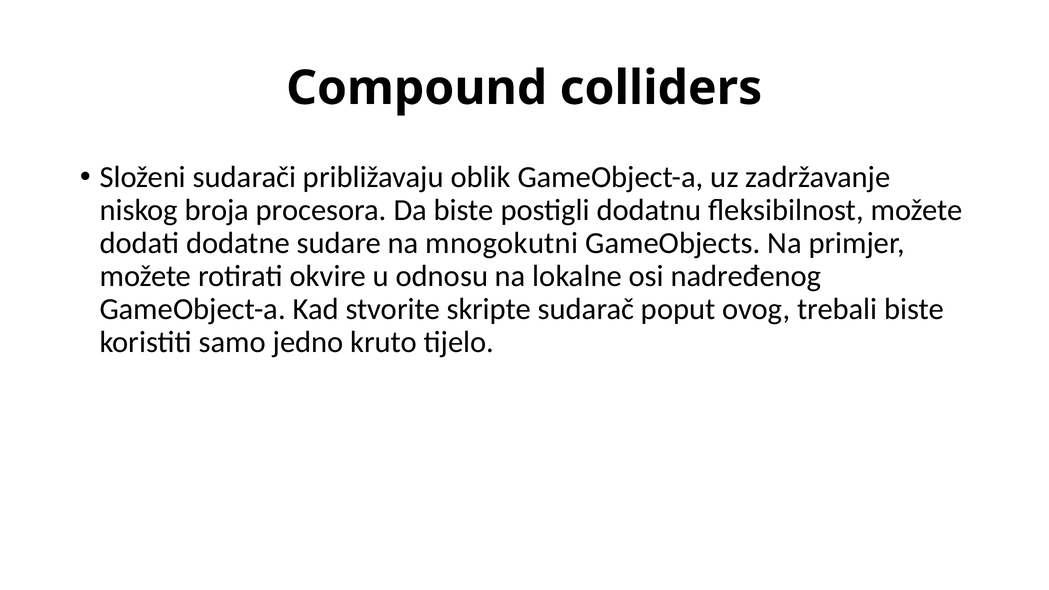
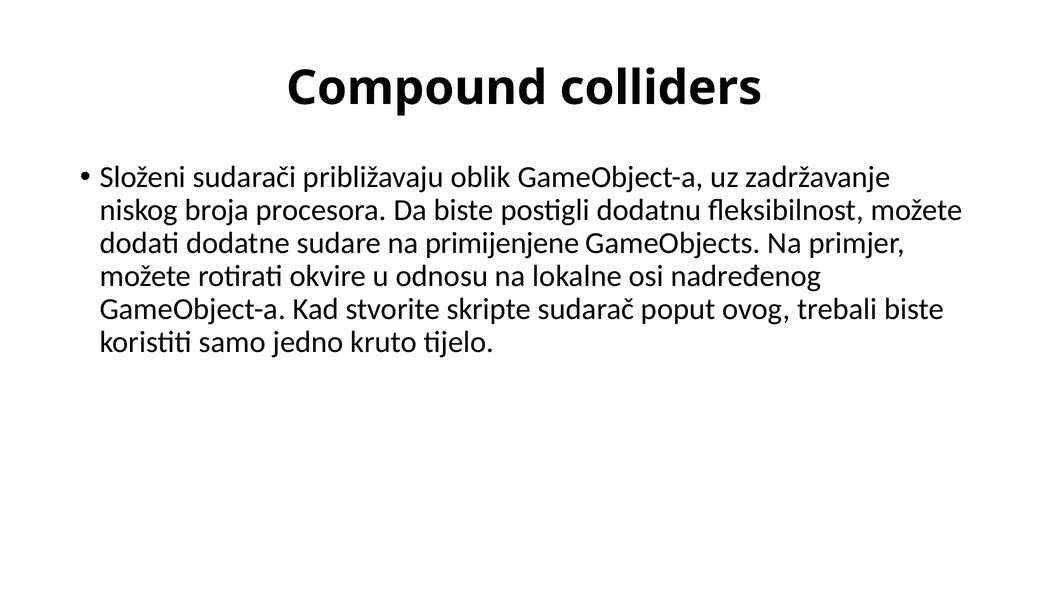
mnogokutni: mnogokutni -> primijenjene (502, 243)
